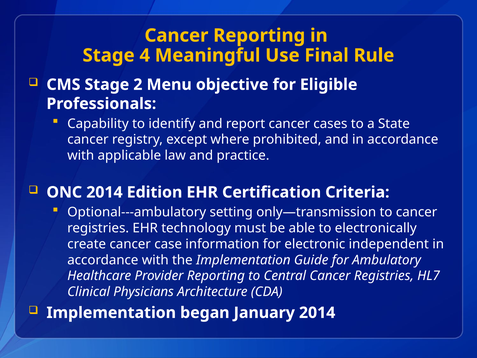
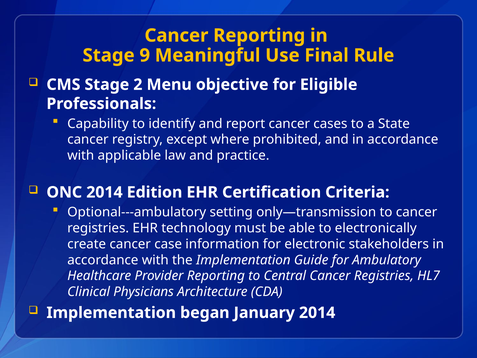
4: 4 -> 9 (145, 55)
independent: independent -> stakeholders (389, 244)
